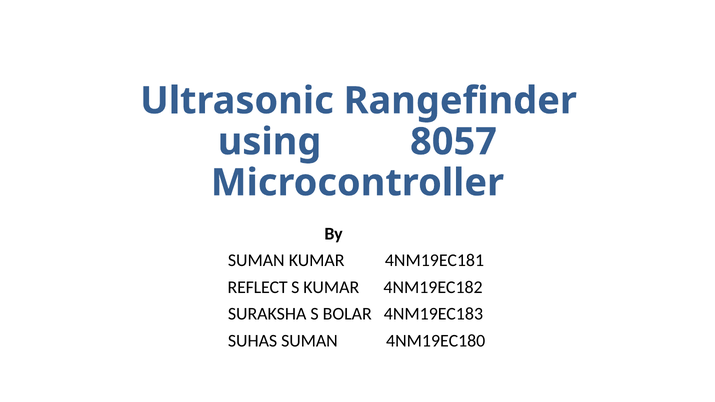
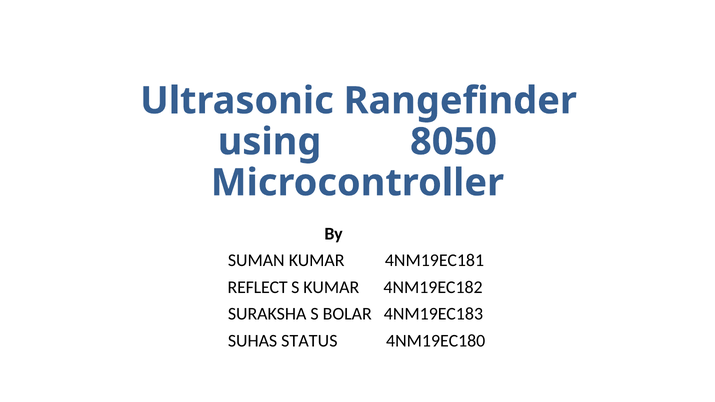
8057: 8057 -> 8050 (453, 142)
SUHAS SUMAN: SUMAN -> STATUS (309, 341)
